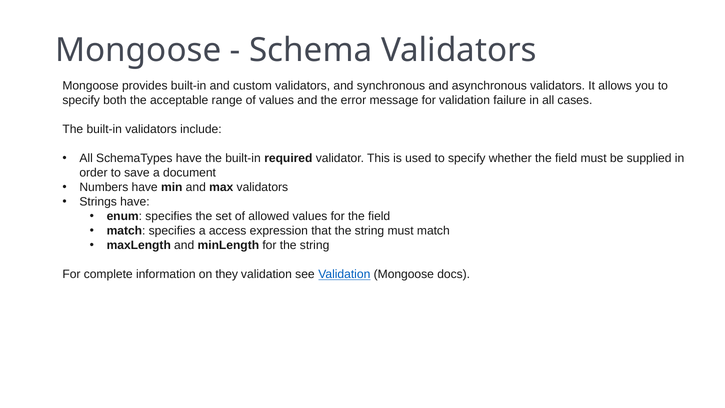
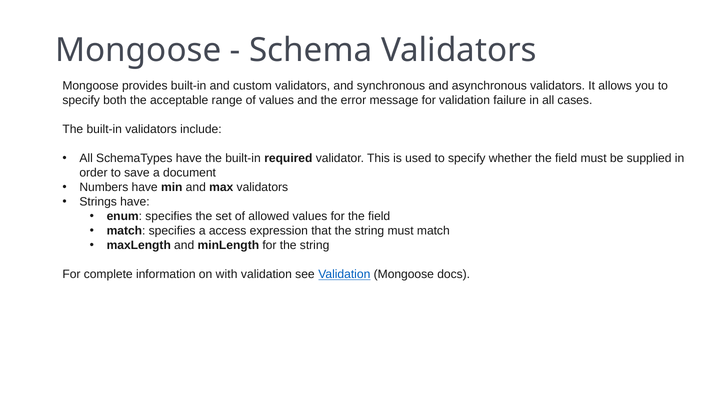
they: they -> with (227, 274)
